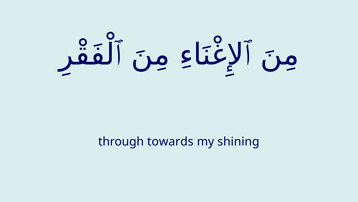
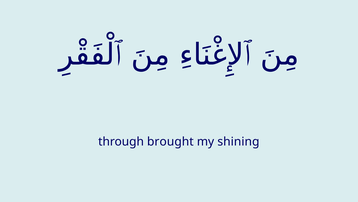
towards: towards -> brought (170, 141)
